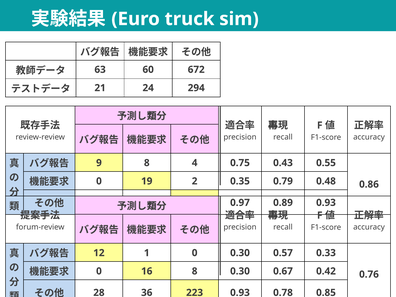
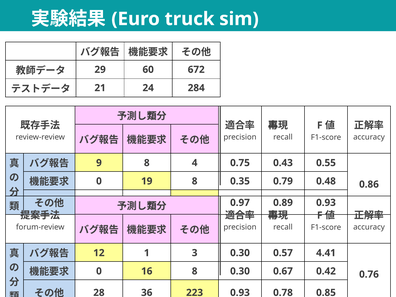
63: 63 -> 29 (100, 70)
294: 294 -> 284 (196, 88)
19 2: 2 -> 8 (195, 181)
1 0: 0 -> 3 (195, 253)
0.33: 0.33 -> 4.41 (326, 253)
